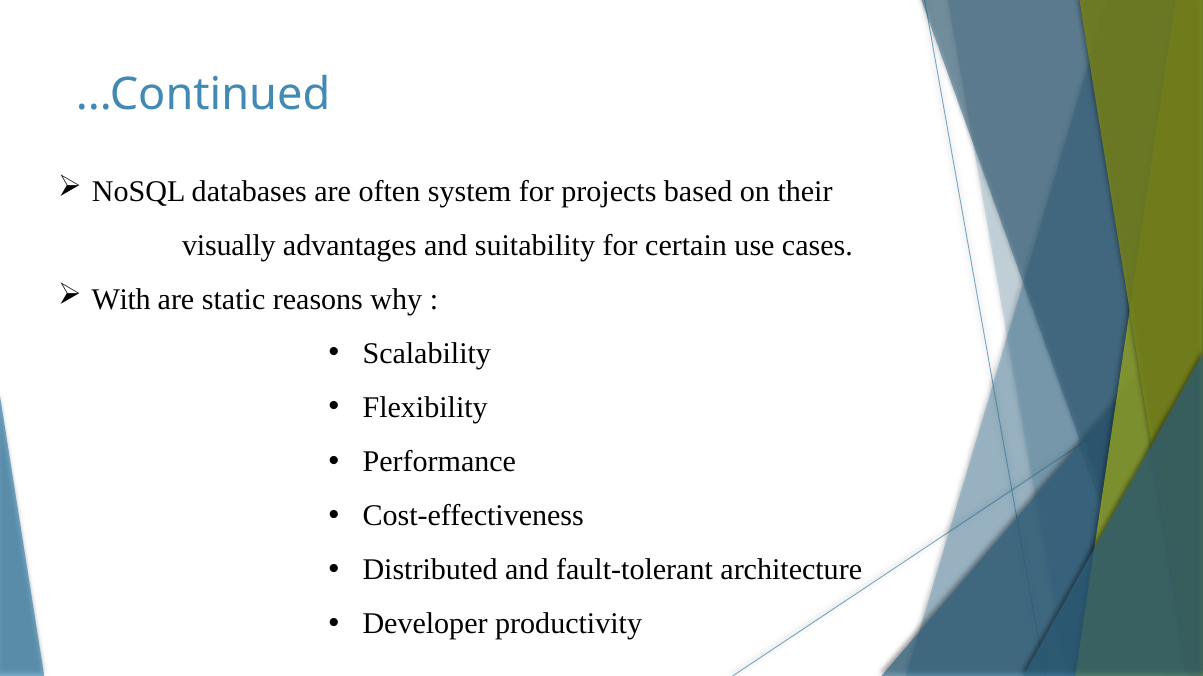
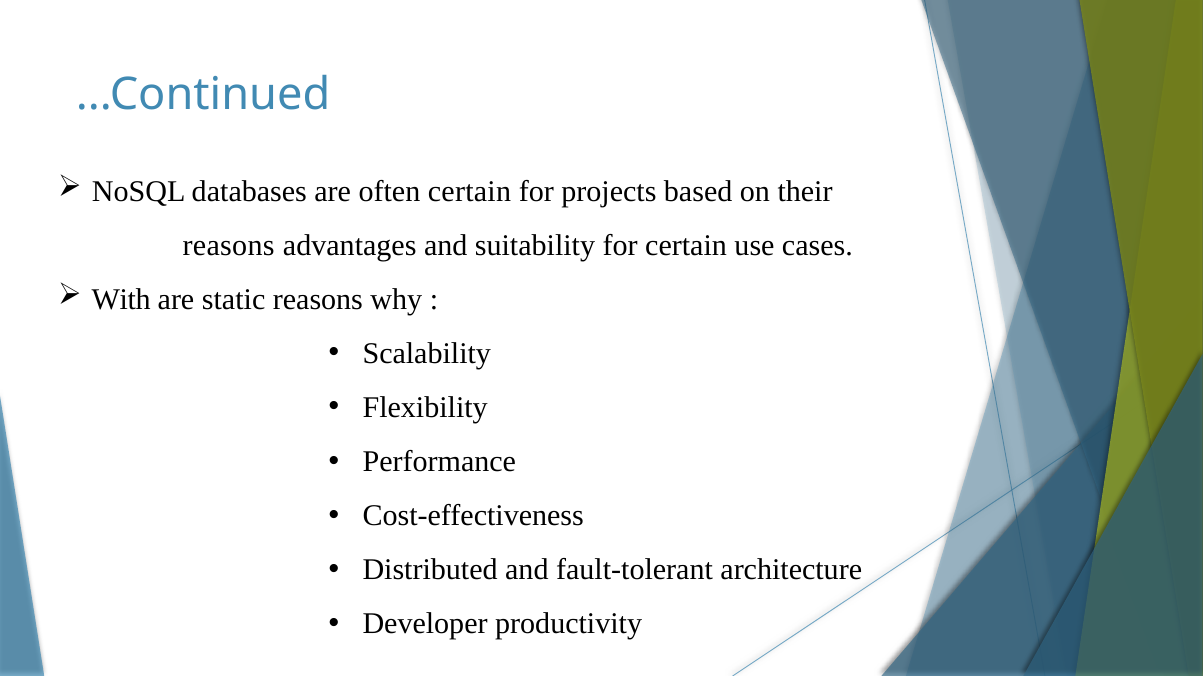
often system: system -> certain (469, 192)
visually: visually -> reasons (229, 246)
